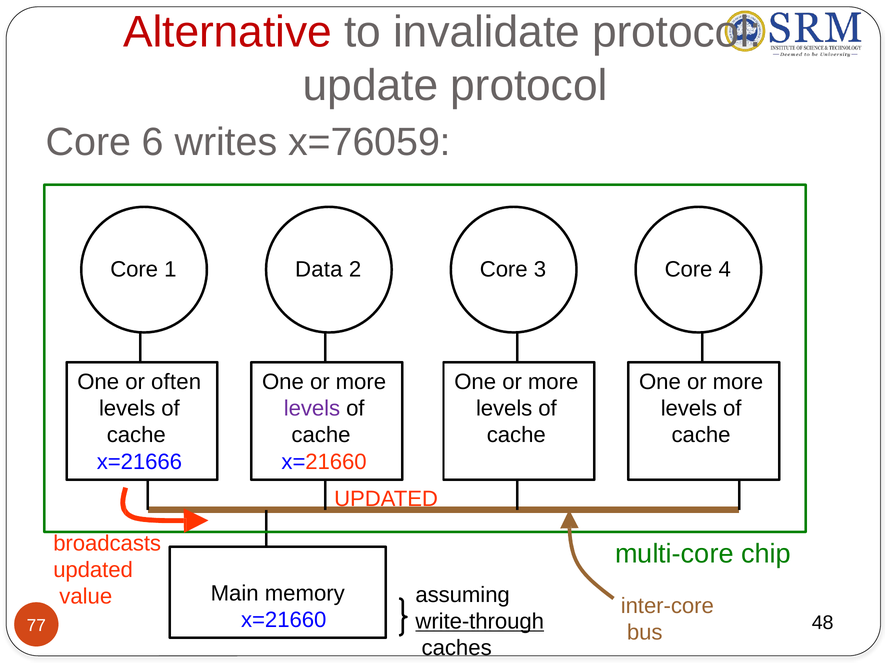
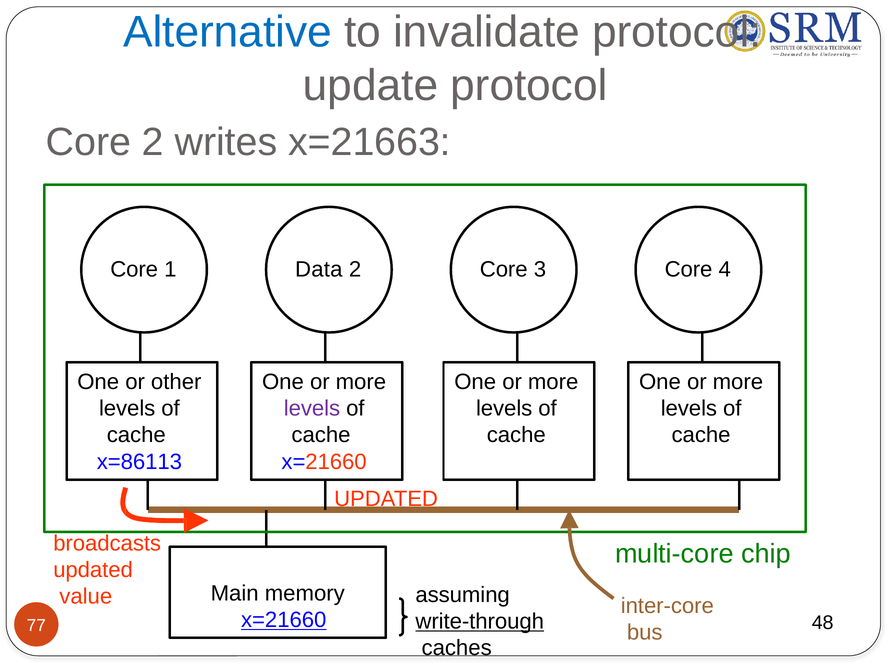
Alternative colour: red -> blue (227, 32)
Core 6: 6 -> 2 (153, 142)
x=76059: x=76059 -> x=21663 (370, 142)
often: often -> other (176, 382)
x=21666: x=21666 -> x=86113 (139, 462)
x=21660 underline: none -> present (284, 620)
